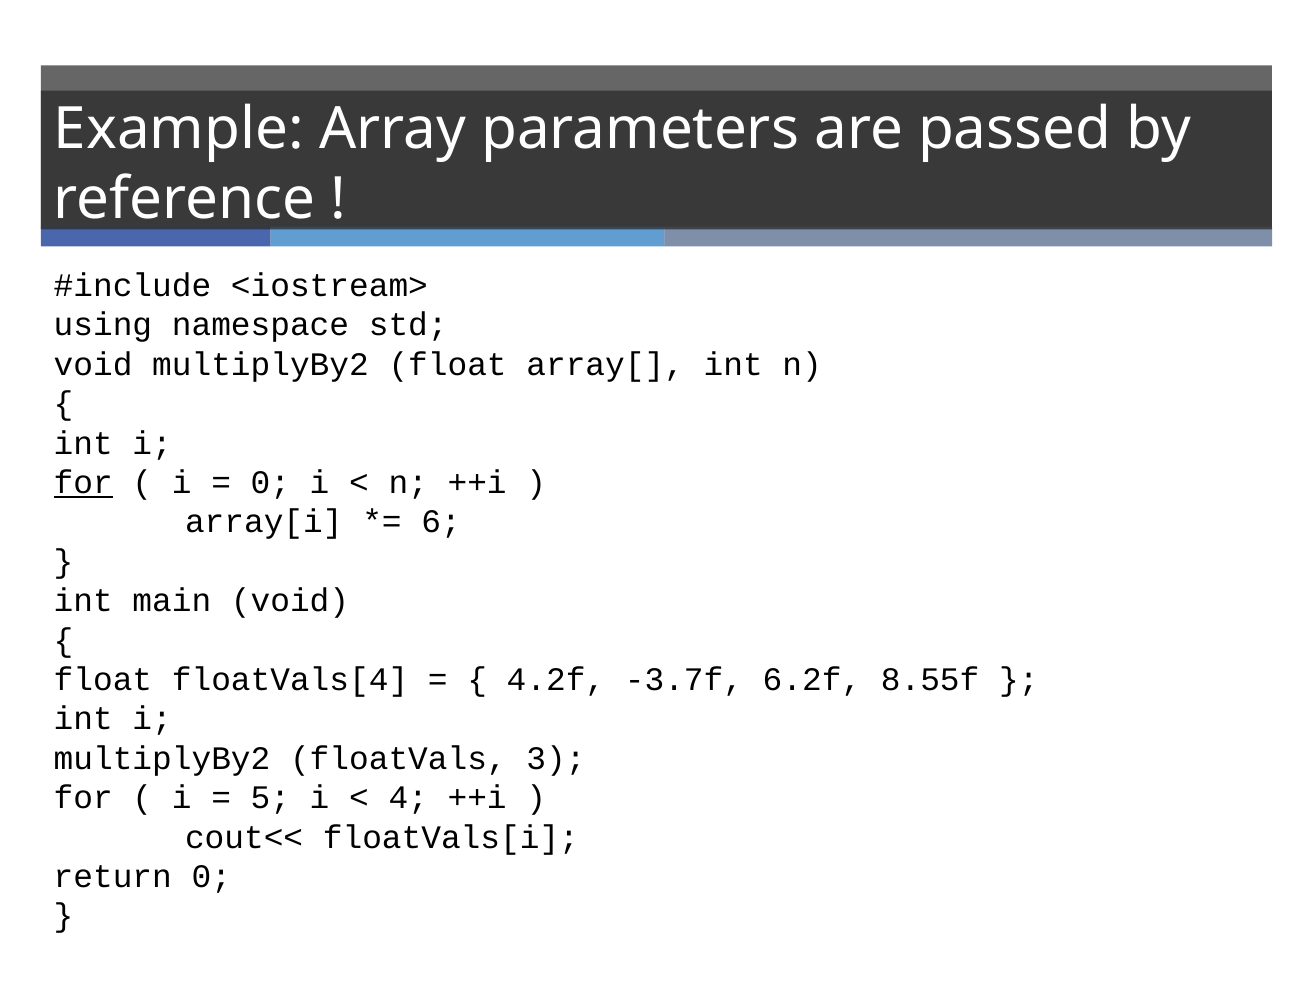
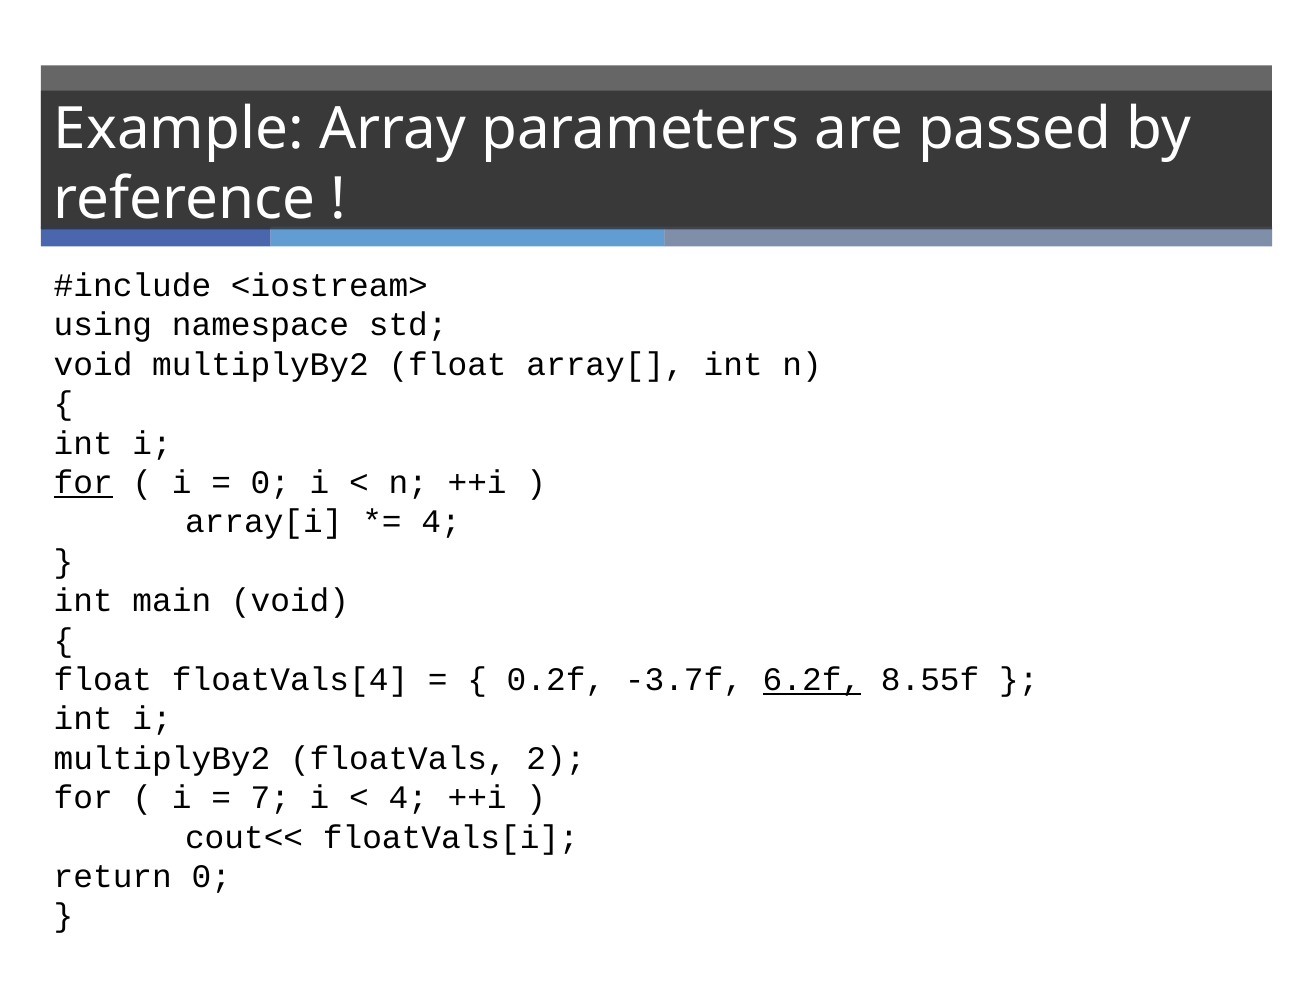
6: 6 -> 4 (441, 522)
4.2f: 4.2f -> 0.2f (556, 679)
6.2f underline: none -> present (812, 679)
3: 3 -> 2 (556, 758)
5: 5 -> 7 (270, 798)
